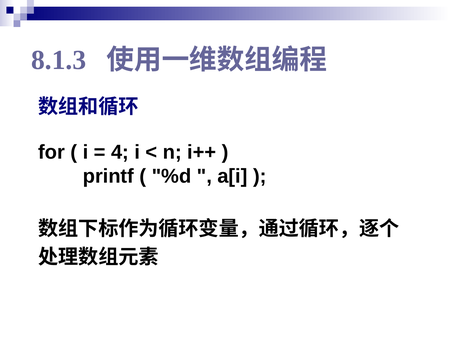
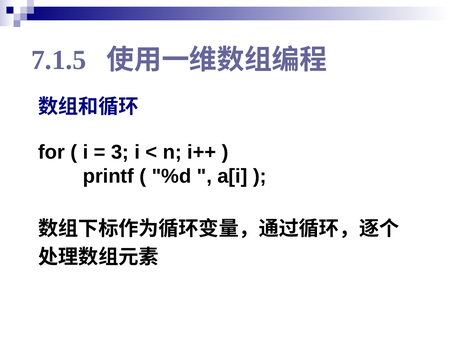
8.1.3: 8.1.3 -> 7.1.5 (59, 60)
4: 4 -> 3 (120, 152)
